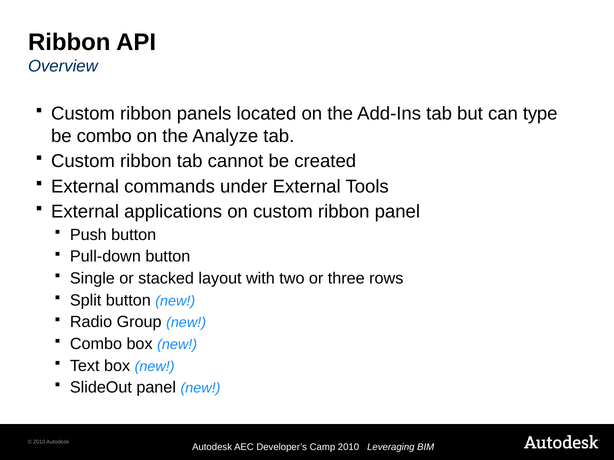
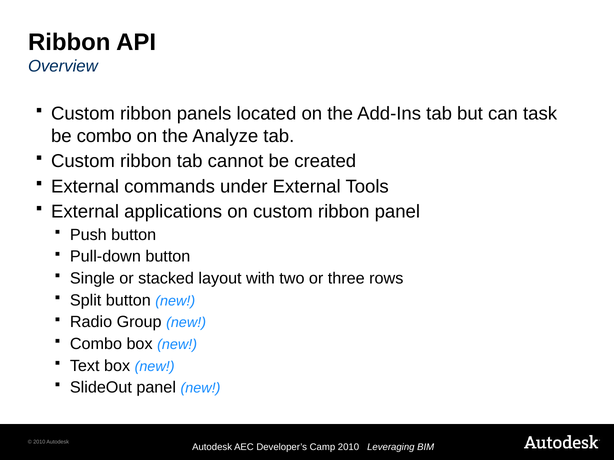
type: type -> task (540, 114)
